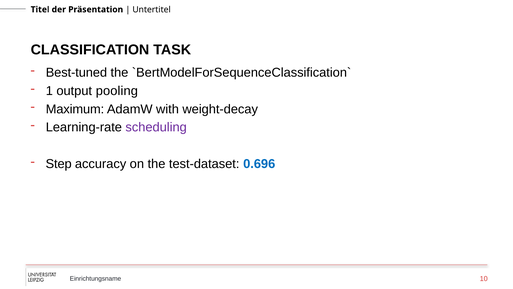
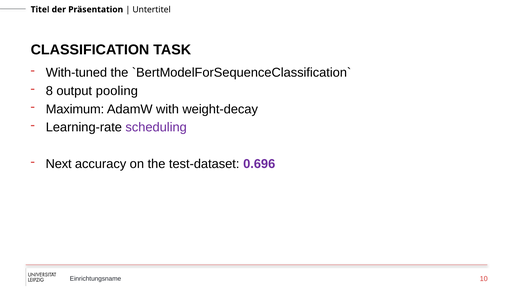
Best-tuned: Best-tuned -> With-tuned (76, 73)
1: 1 -> 8 (49, 91)
Step: Step -> Next (59, 164)
0.696 colour: blue -> purple (259, 164)
